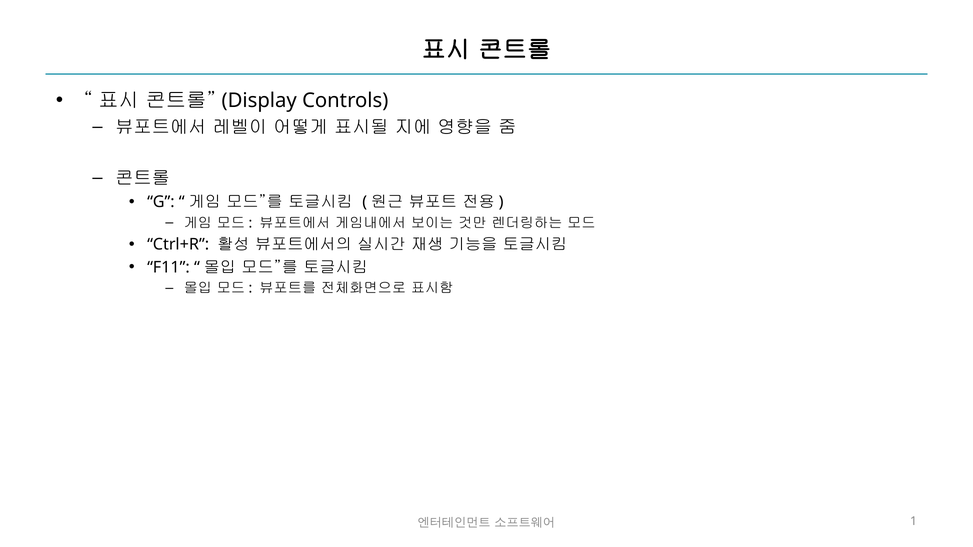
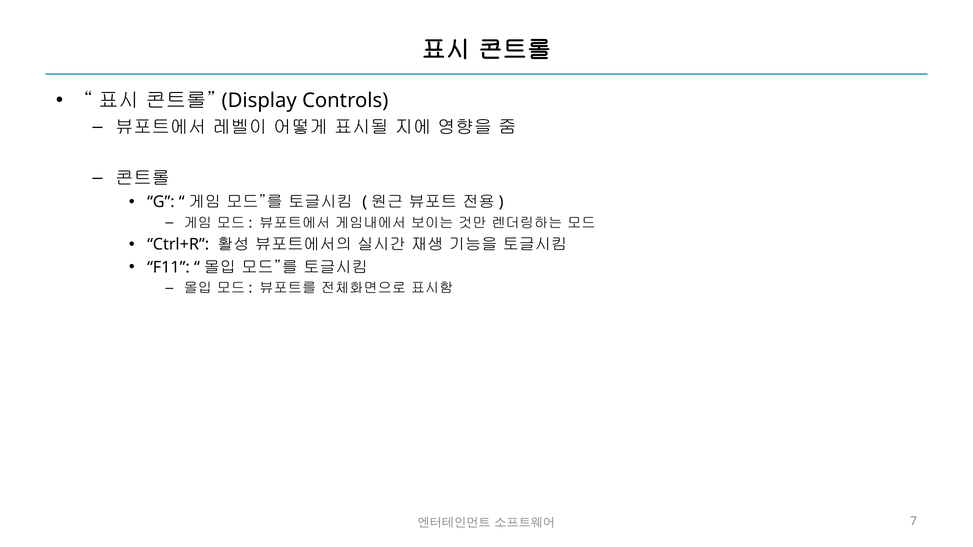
1: 1 -> 7 (914, 522)
